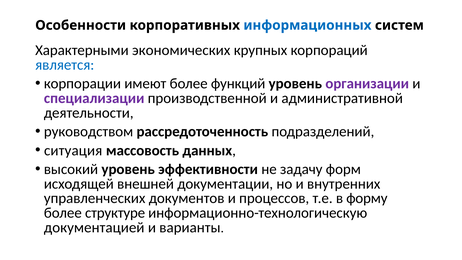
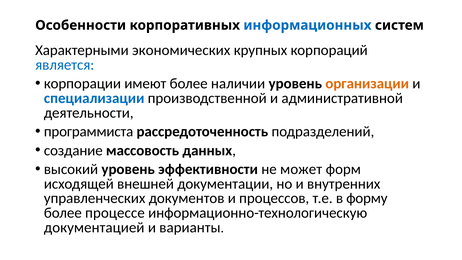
функций: функций -> наличии (238, 84)
организации colour: purple -> orange (367, 84)
специализации colour: purple -> blue (94, 98)
руководством: руководством -> программиста (89, 132)
ситуация: ситуация -> создание (73, 150)
задачу: задачу -> может (301, 169)
структуре: структуре -> процессе (115, 213)
